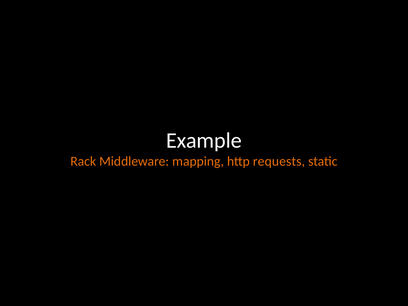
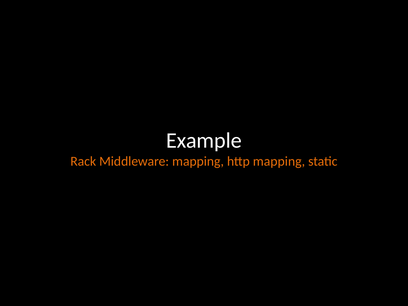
http requests: requests -> mapping (279, 161)
